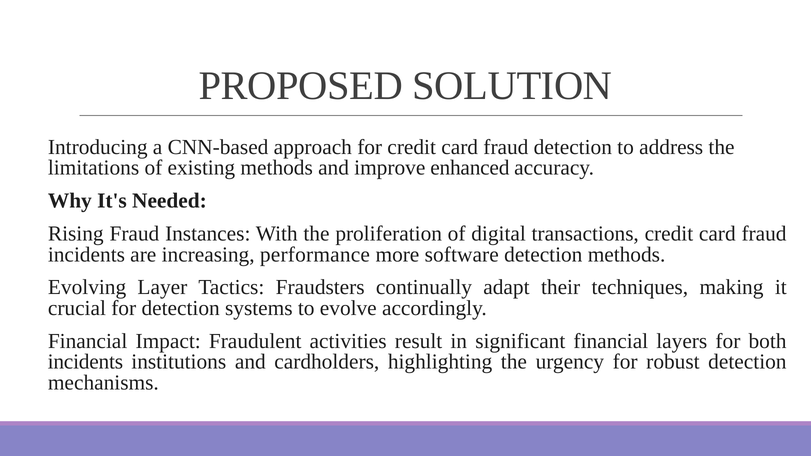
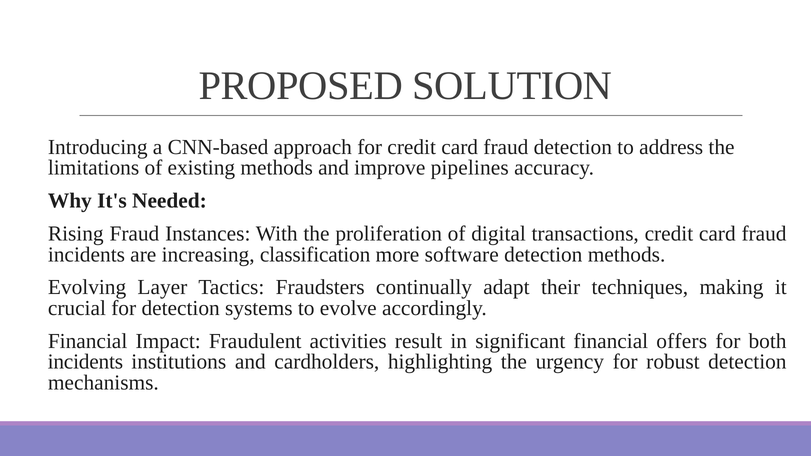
enhanced: enhanced -> pipelines (470, 168)
performance: performance -> classification (315, 255)
layers: layers -> offers (682, 341)
